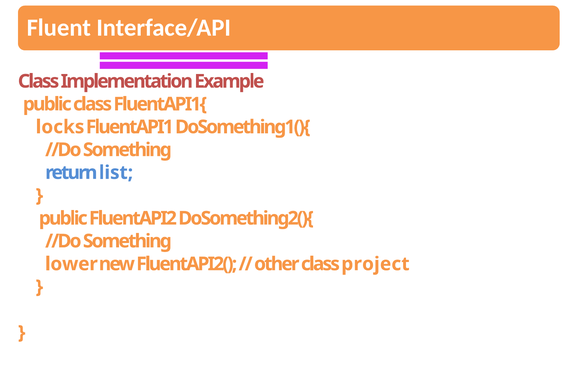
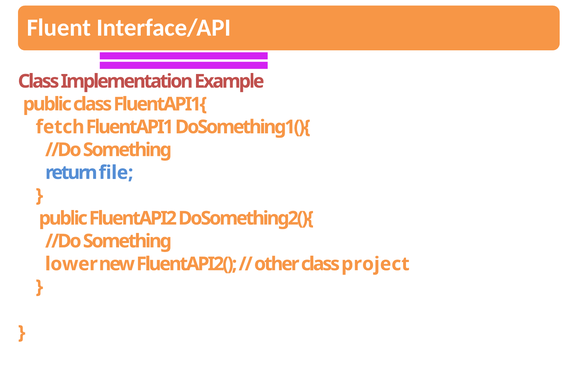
locks: locks -> fetch (60, 127)
list: list -> file (116, 172)
